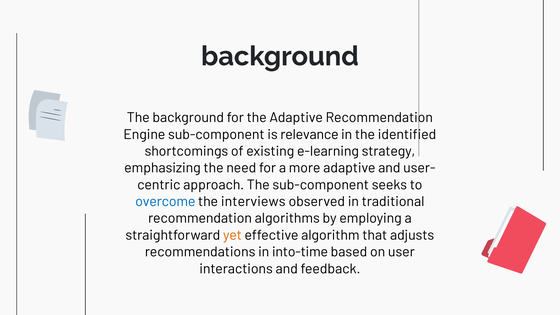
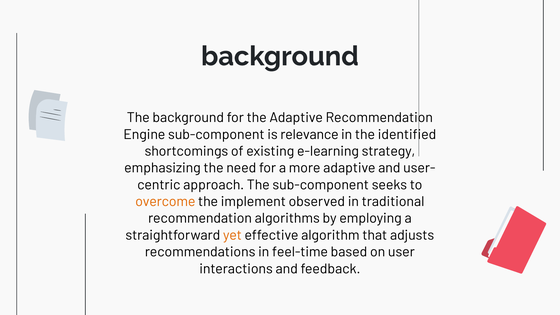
overcome colour: blue -> orange (165, 202)
interviews: interviews -> implement (253, 202)
into-time: into-time -> feel-time (300, 252)
